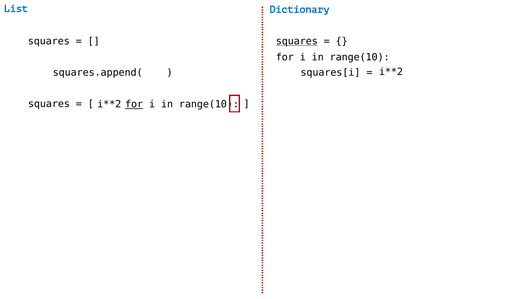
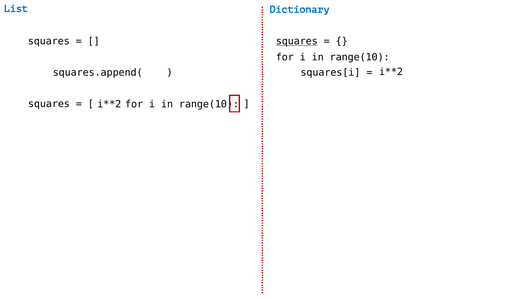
for underline: present -> none (134, 104)
